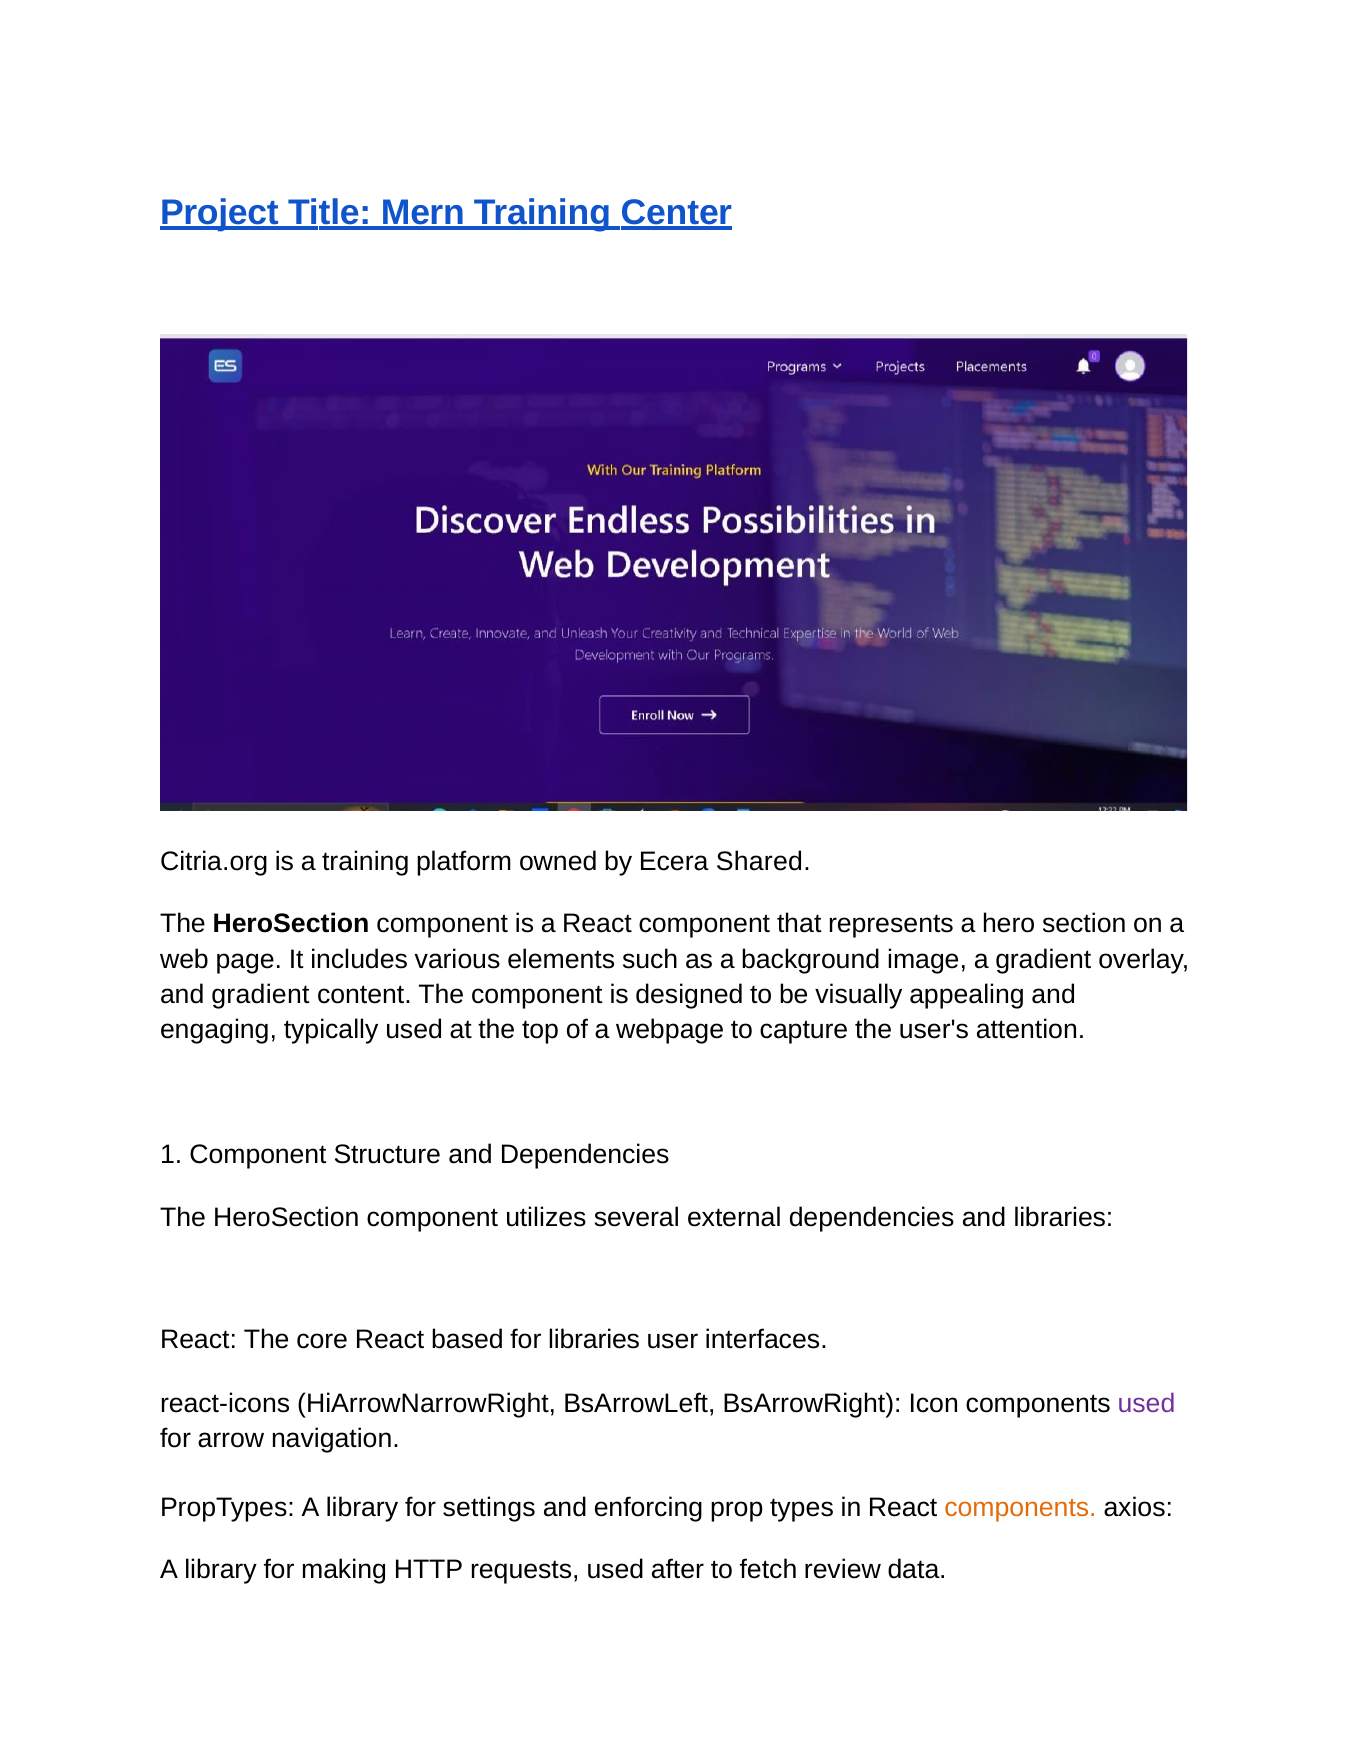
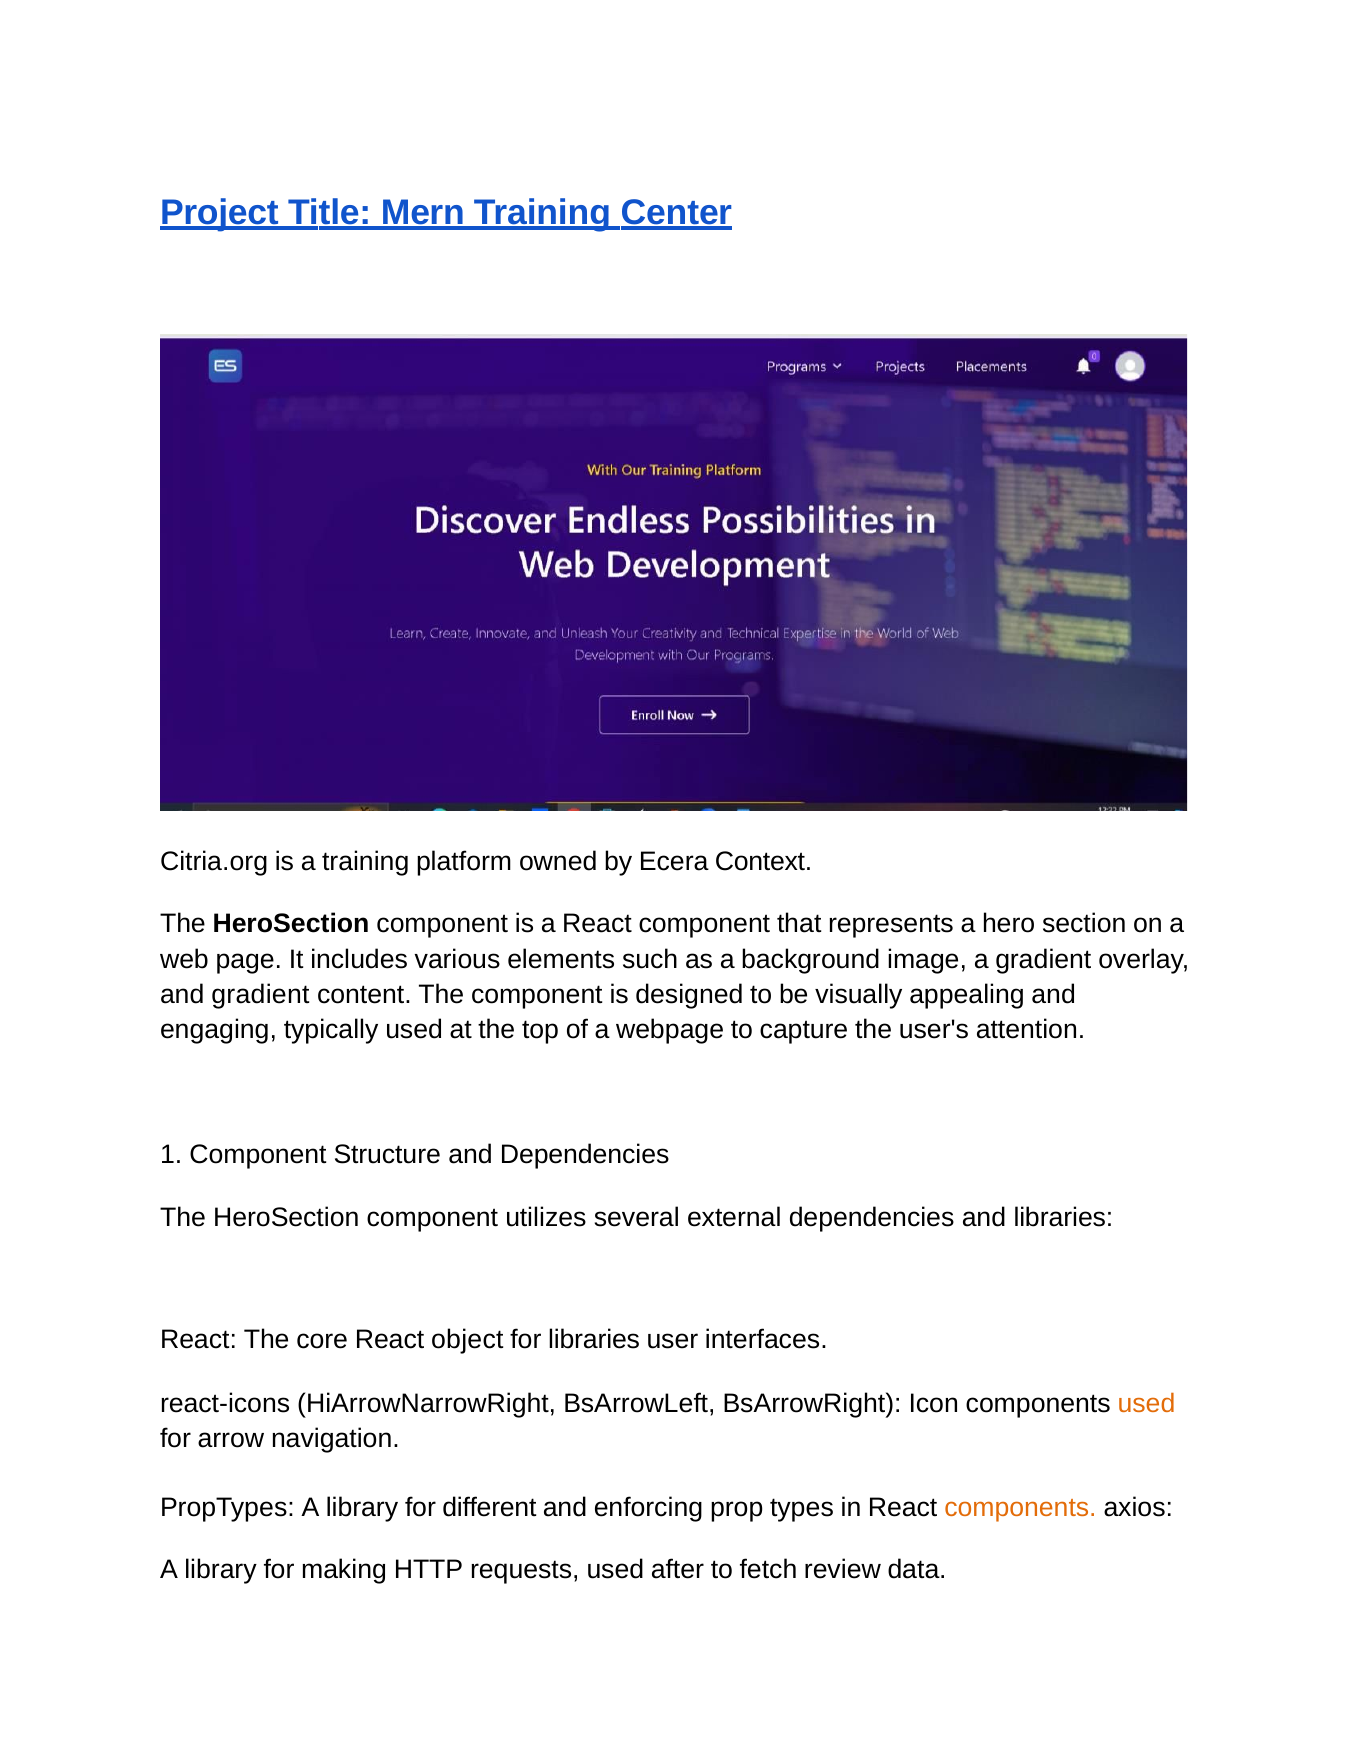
Shared: Shared -> Context (763, 862)
based: based -> object (467, 1340)
used colour: purple -> orange (1146, 1403)
settings: settings -> different (489, 1508)
